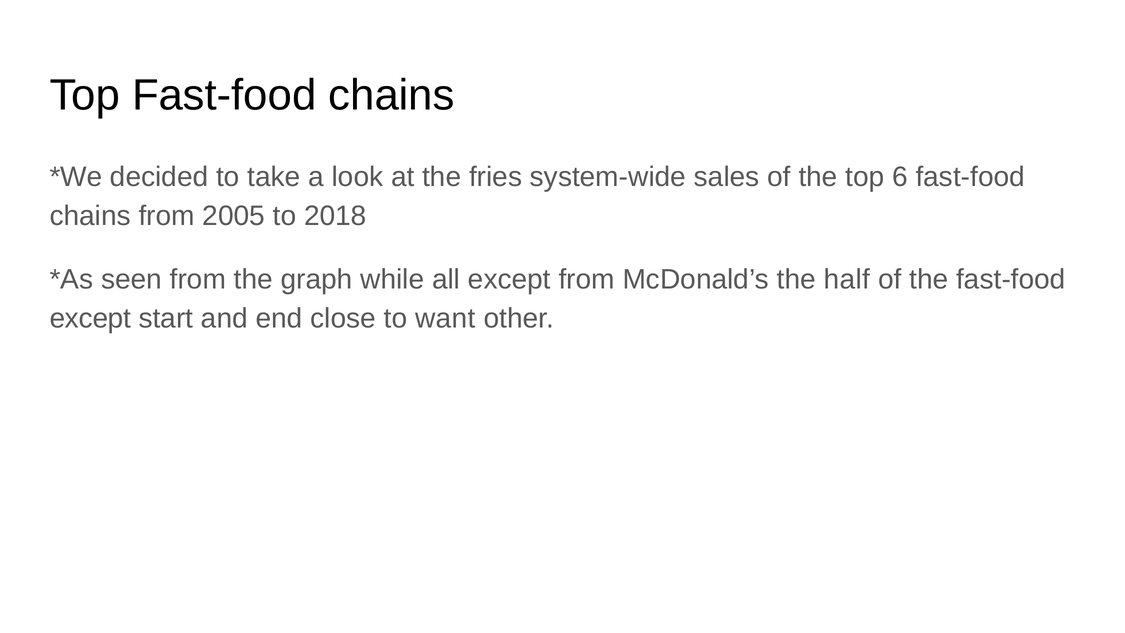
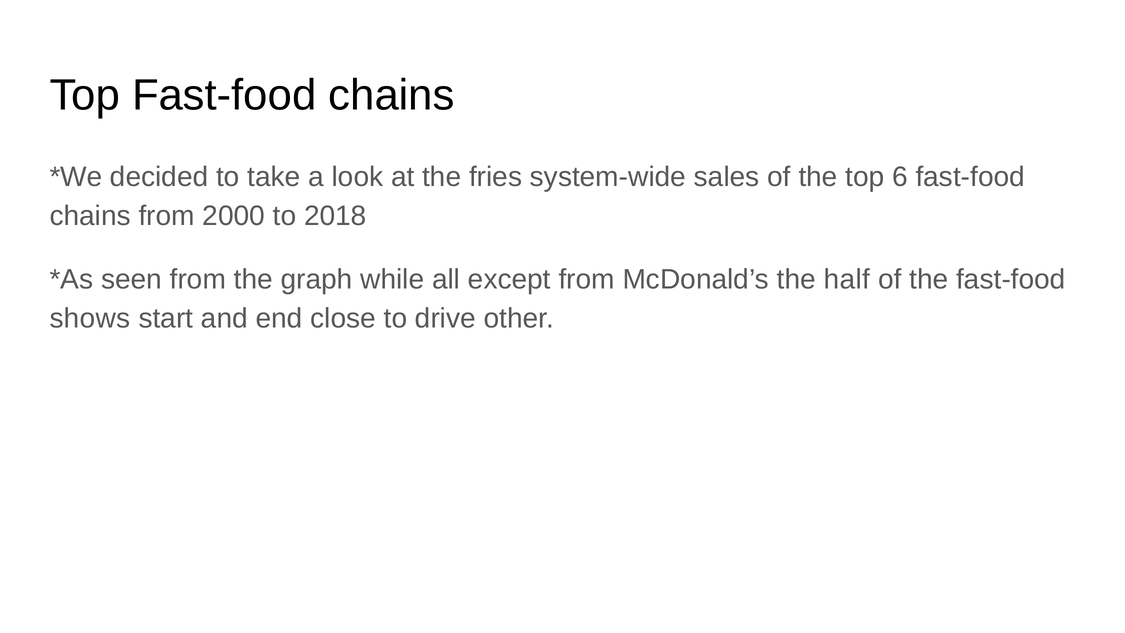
2005: 2005 -> 2000 (234, 216)
except: except -> shows (90, 318)
want: want -> drive (445, 318)
